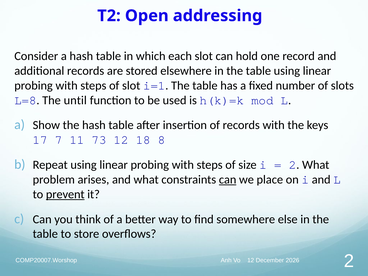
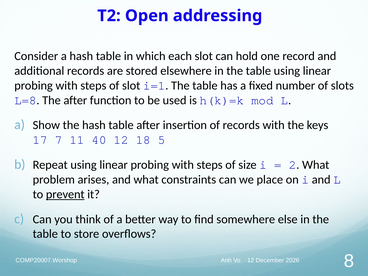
The until: until -> after (75, 100)
73: 73 -> 40 (99, 140)
8: 8 -> 5 (162, 140)
can underline: present -> none (228, 180)
COMP20007.Worshop 2: 2 -> 8 (349, 261)
